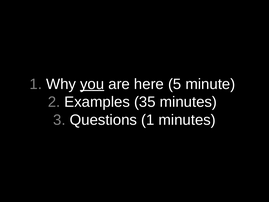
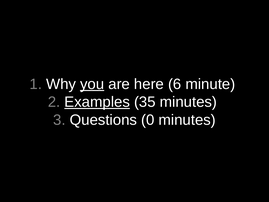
5: 5 -> 6 (175, 84)
Examples underline: none -> present (97, 102)
Questions 1: 1 -> 0 (148, 120)
